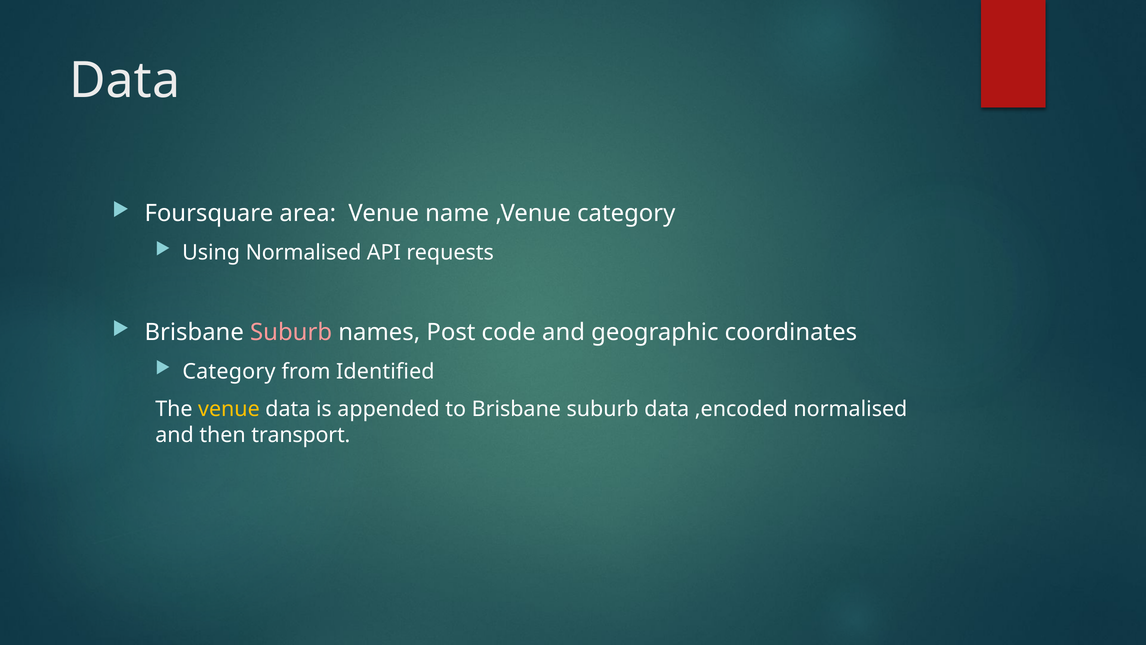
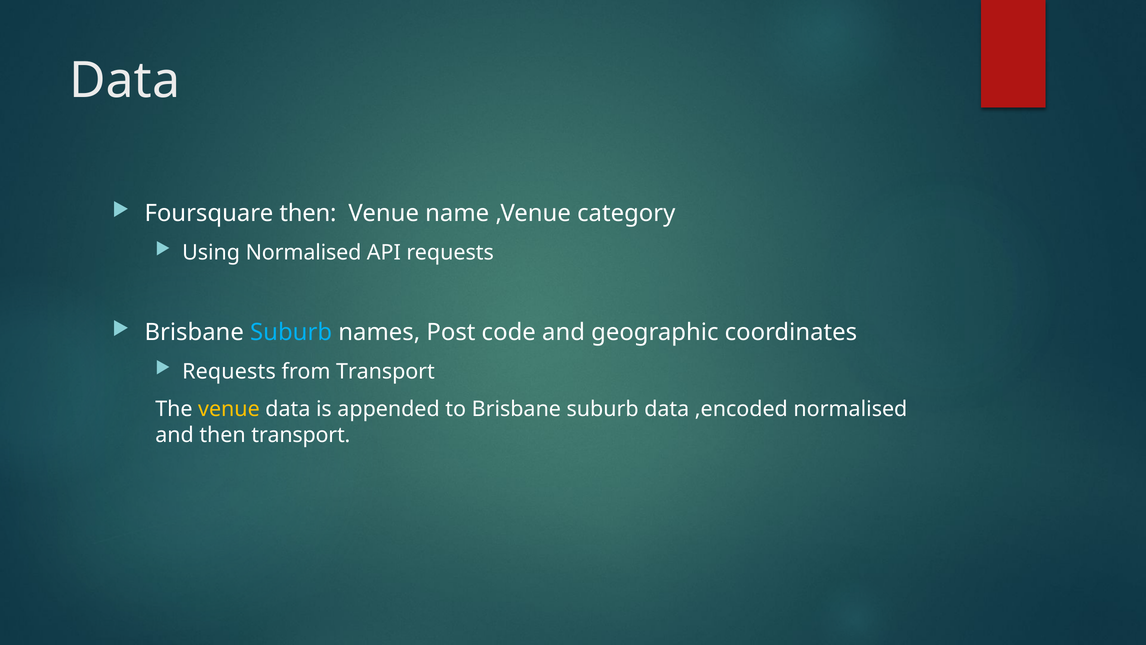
Foursquare area: area -> then (308, 213)
Suburb colour: pink -> light blue (291, 332)
Category: Category -> Requests (229, 371)
from Identified: Identified -> Transport (385, 371)
